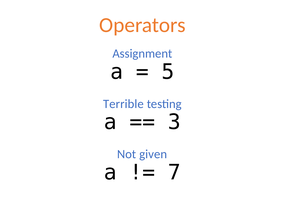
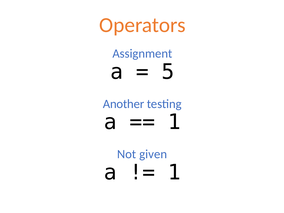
Terrible: Terrible -> Another (124, 104)
3: 3 -> 1 (174, 122)
7: 7 -> 1 (174, 172)
